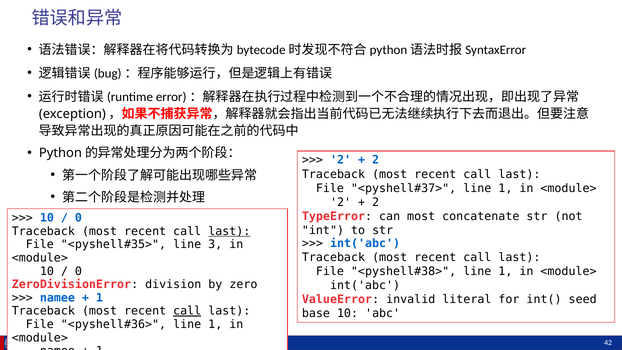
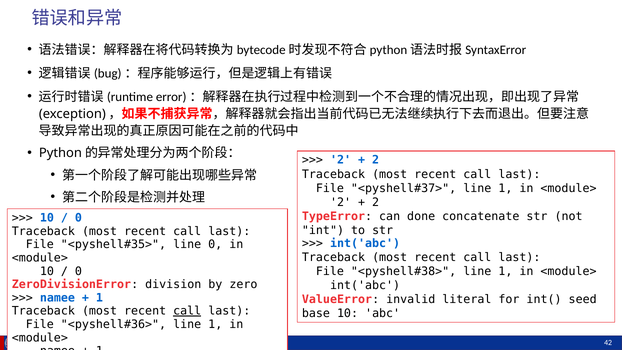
can most: most -> done (421, 216)
last underline: present -> none (229, 231)
line 3: 3 -> 0 (215, 244)
